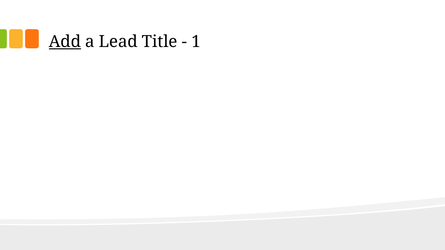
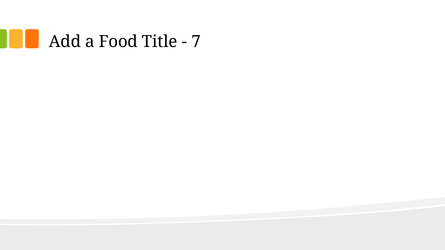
Add underline: present -> none (65, 42)
Lead: Lead -> Food (118, 42)
1: 1 -> 7 (196, 42)
